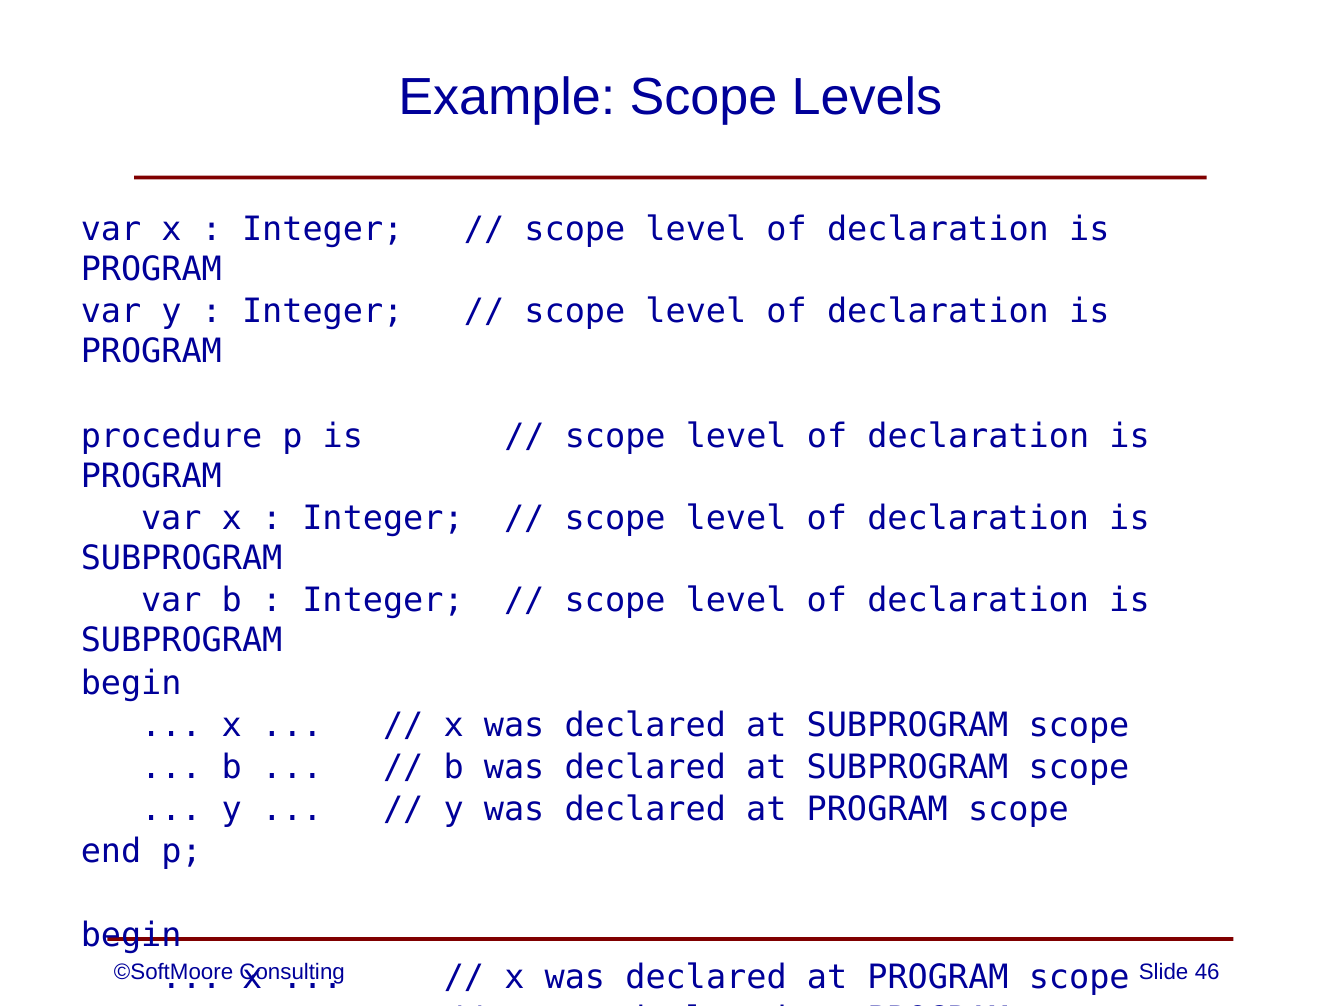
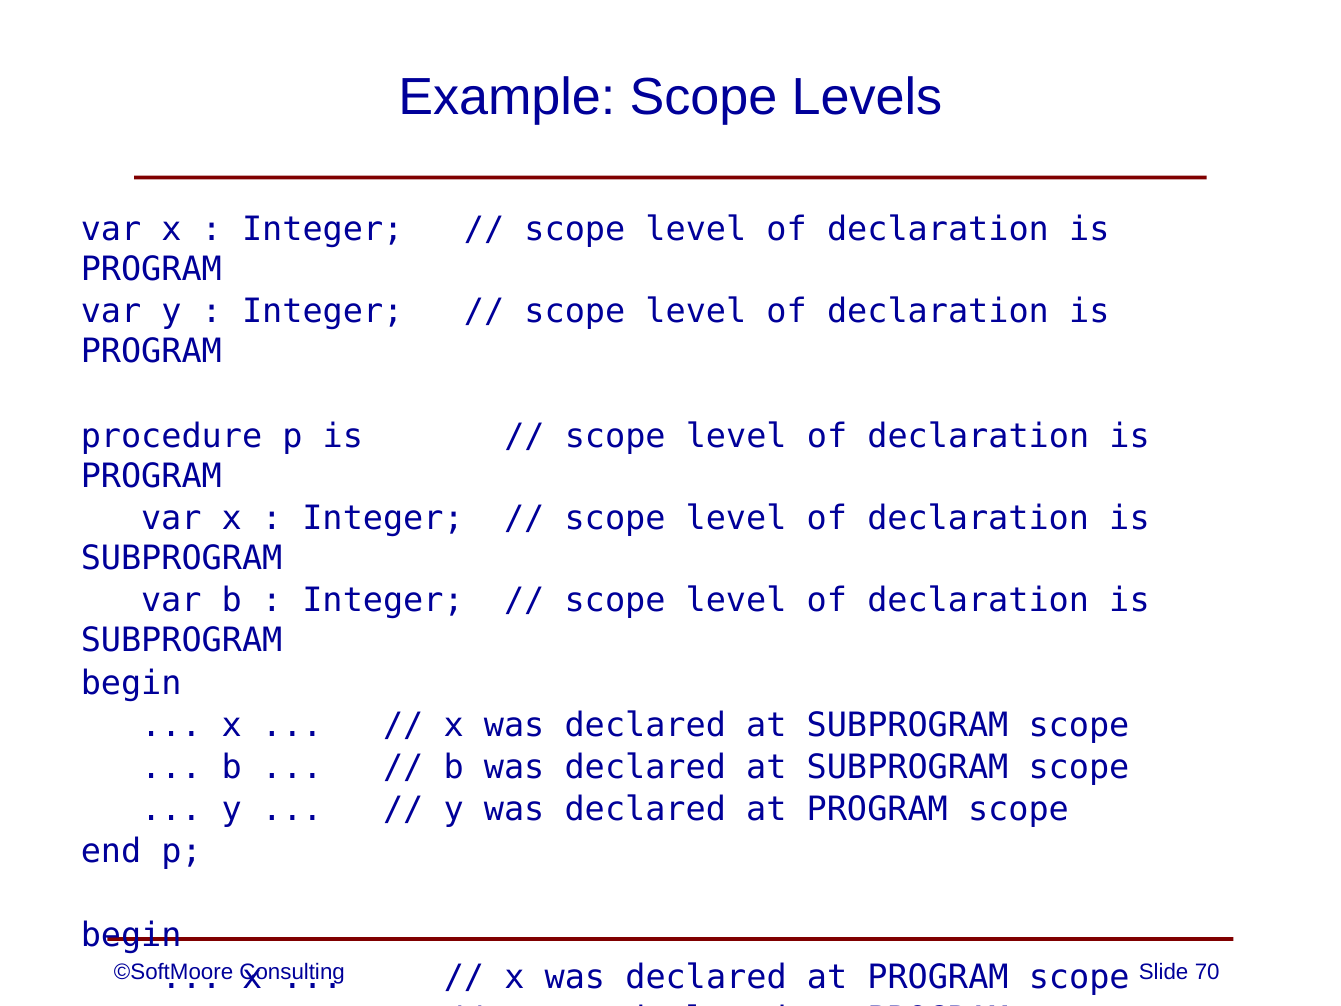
46: 46 -> 70 (1207, 972)
